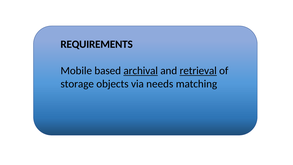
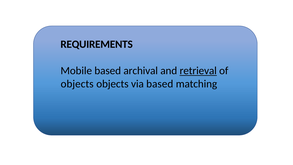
archival underline: present -> none (141, 71)
storage: storage -> objects (77, 84)
via needs: needs -> based (160, 84)
